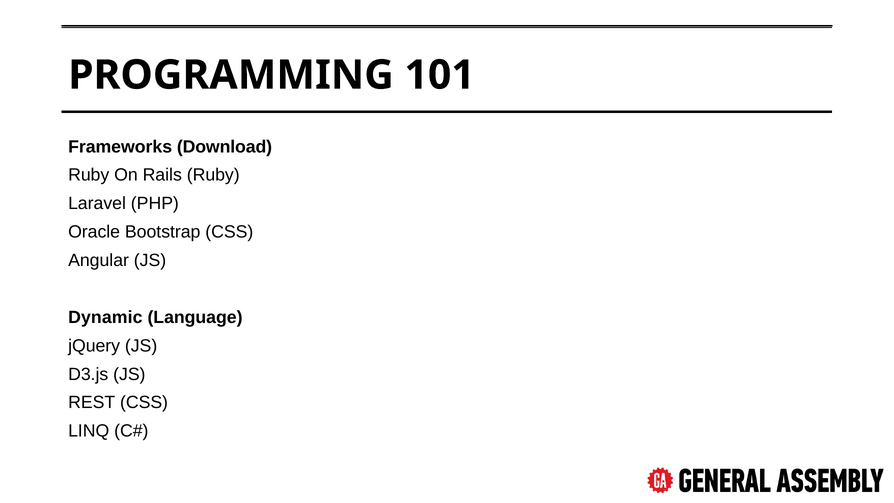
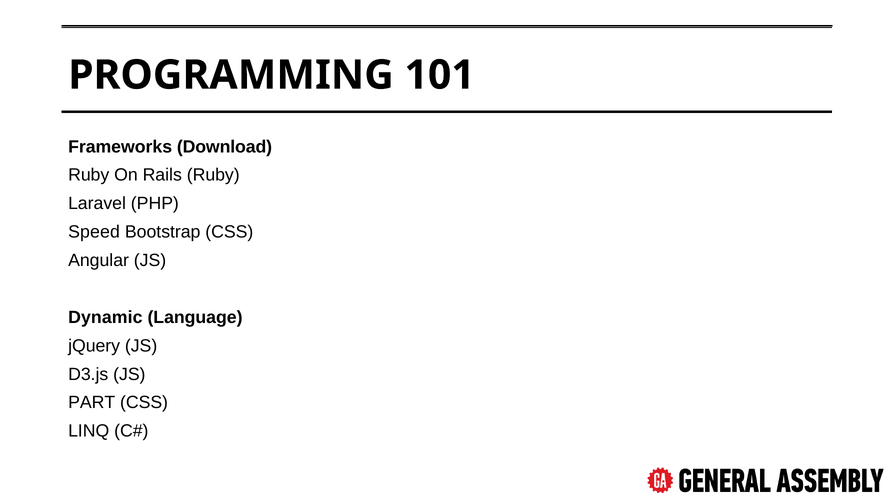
Oracle: Oracle -> Speed (94, 232)
REST: REST -> PART (92, 403)
